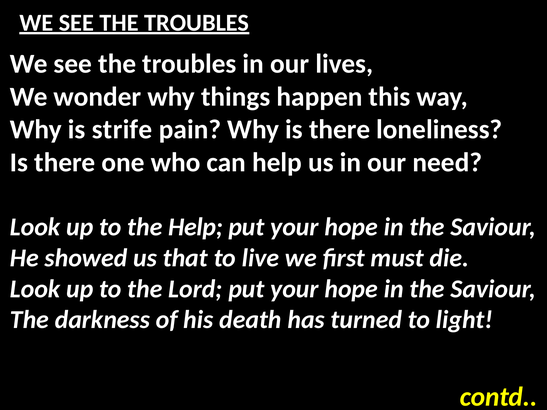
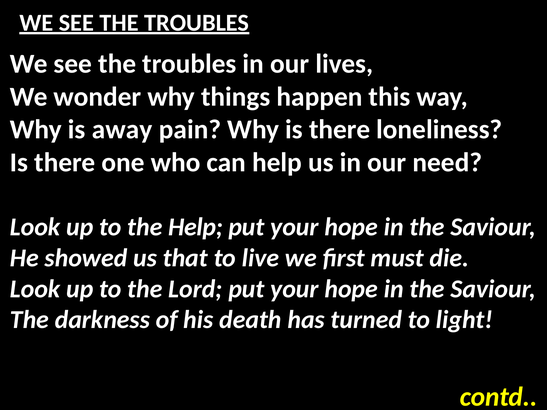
strife: strife -> away (122, 130)
